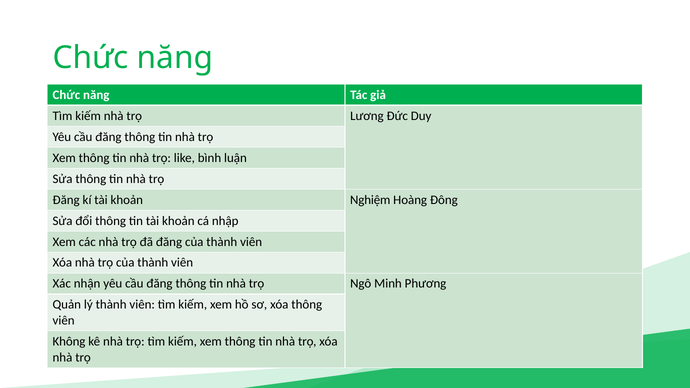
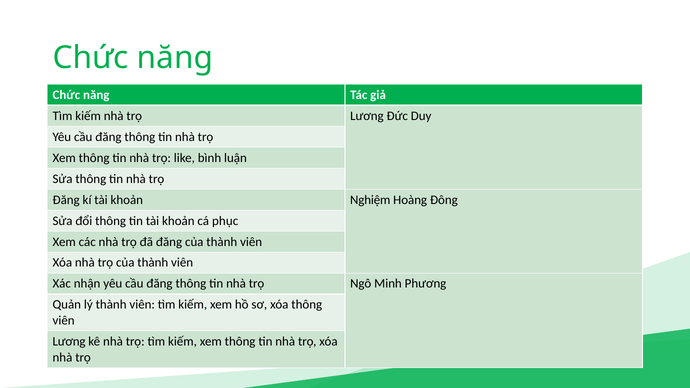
nhập: nhập -> phục (225, 221)
Không: Không -> Lương (69, 342)
